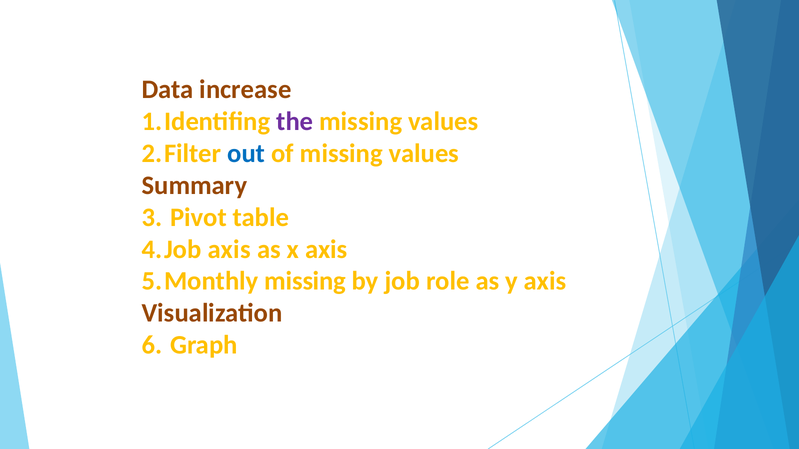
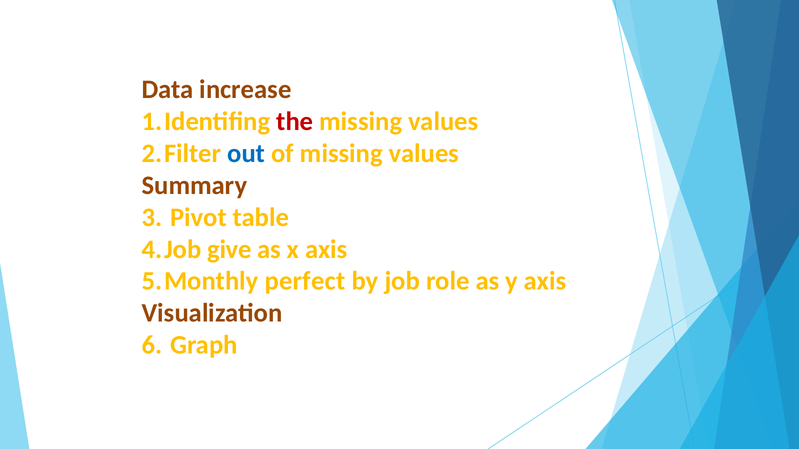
the colour: purple -> red (295, 122)
axis: axis -> give (229, 250)
missing: missing -> perfect (305, 281)
